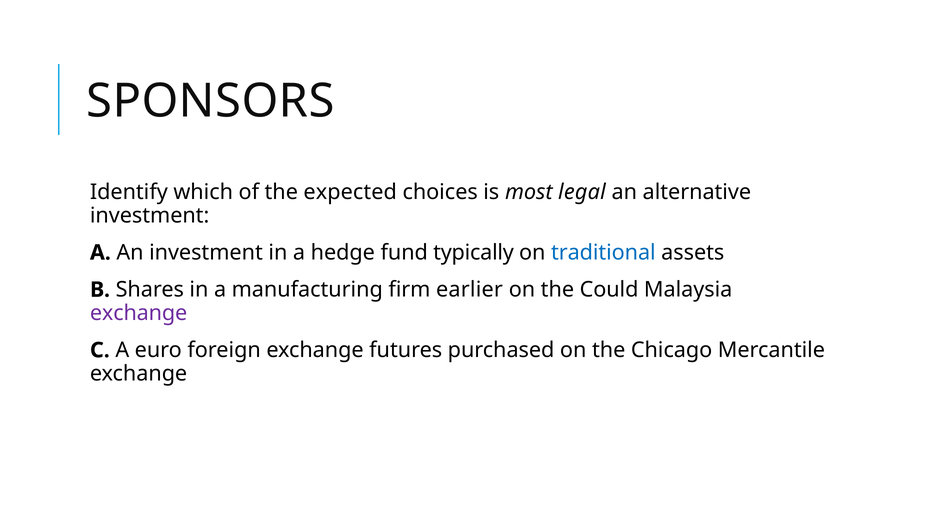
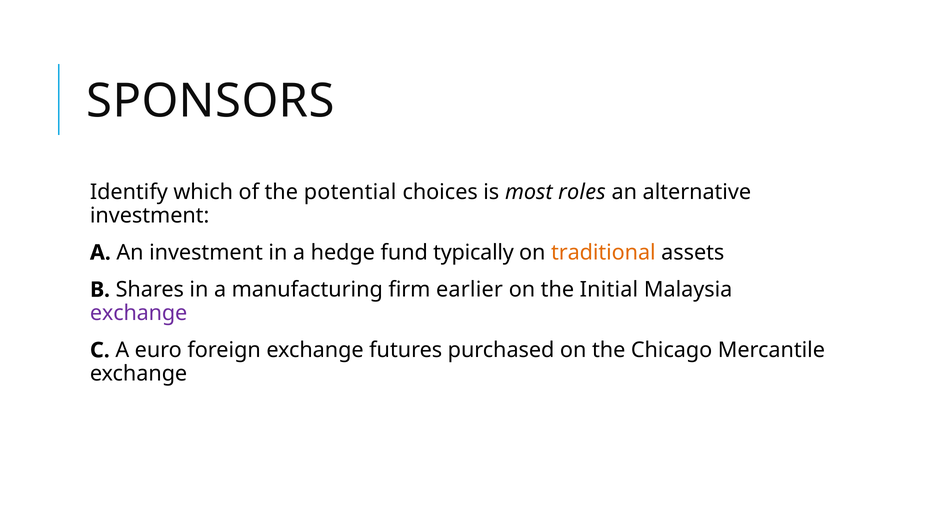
expected: expected -> potential (350, 192)
legal: legal -> roles (582, 192)
traditional colour: blue -> orange (603, 253)
Could: Could -> Initial (609, 290)
